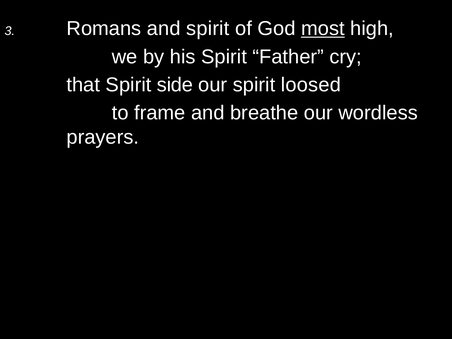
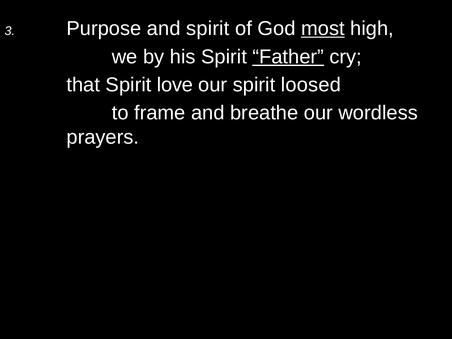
Romans: Romans -> Purpose (104, 29)
Father underline: none -> present (288, 57)
side: side -> love (175, 85)
